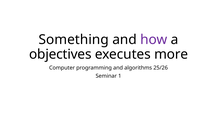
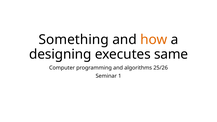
how colour: purple -> orange (154, 40)
objectives: objectives -> designing (60, 54)
more: more -> same (171, 54)
